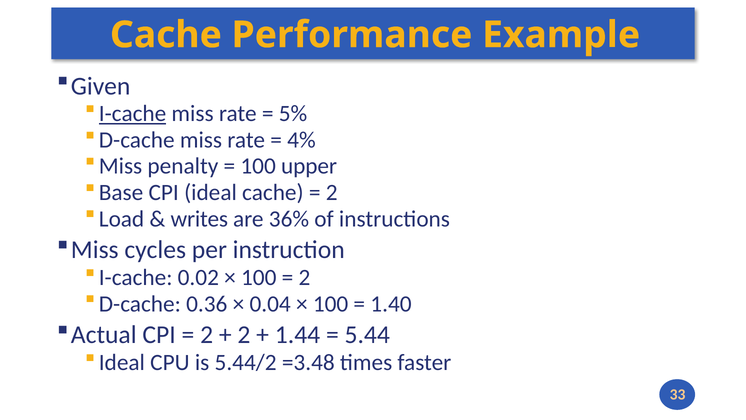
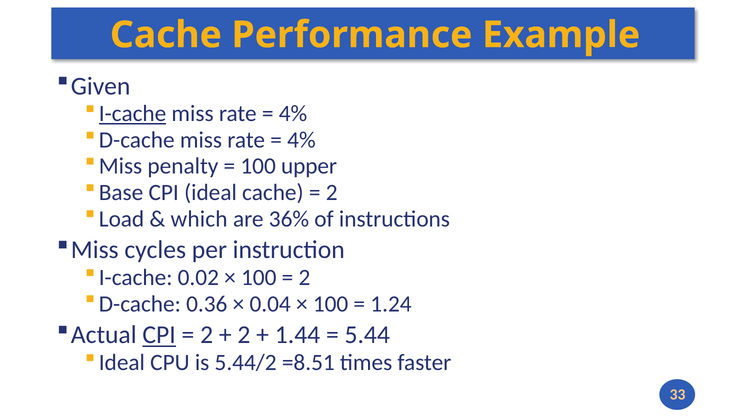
5%: 5% -> 4% (293, 114)
writes: writes -> which (199, 219)
1.40: 1.40 -> 1.24 (391, 304)
CPI underline: none -> present (159, 335)
=3.48: =3.48 -> =8.51 (308, 362)
